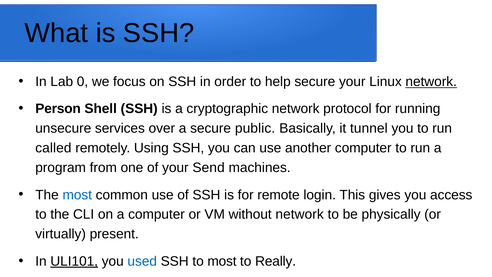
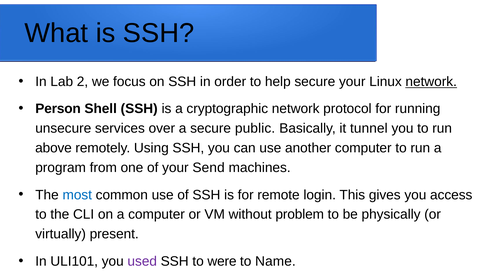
0: 0 -> 2 (83, 82)
called: called -> above (53, 148)
without network: network -> problem (300, 214)
ULI101 underline: present -> none (74, 261)
used colour: blue -> purple (142, 261)
to most: most -> were (222, 261)
Really: Really -> Name (275, 261)
